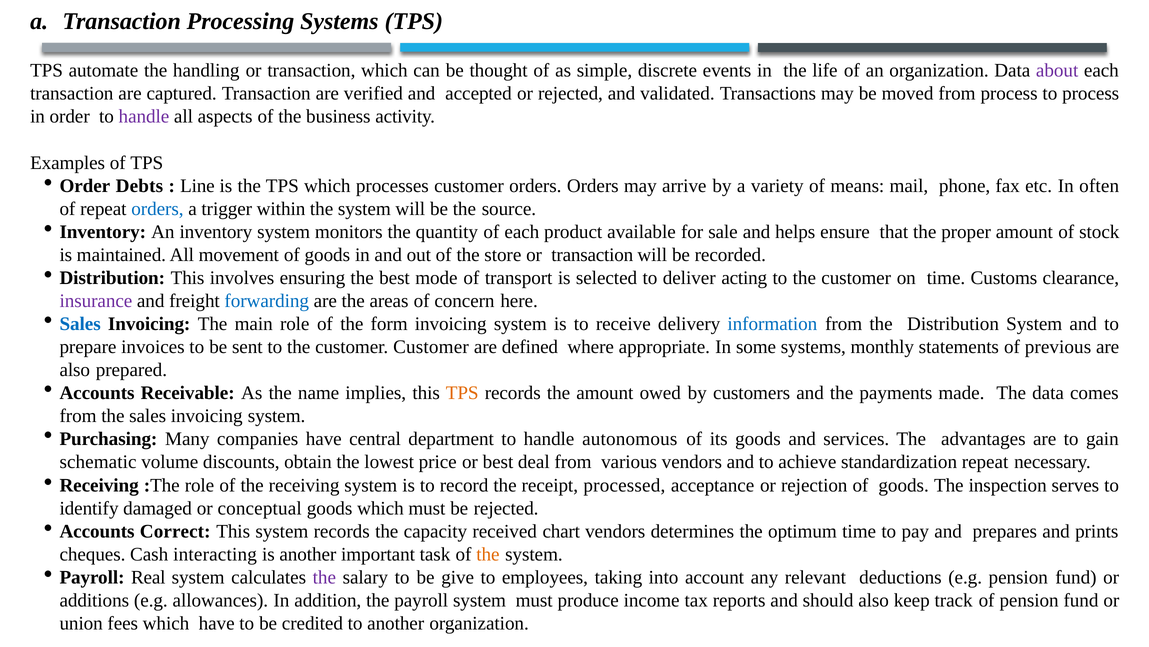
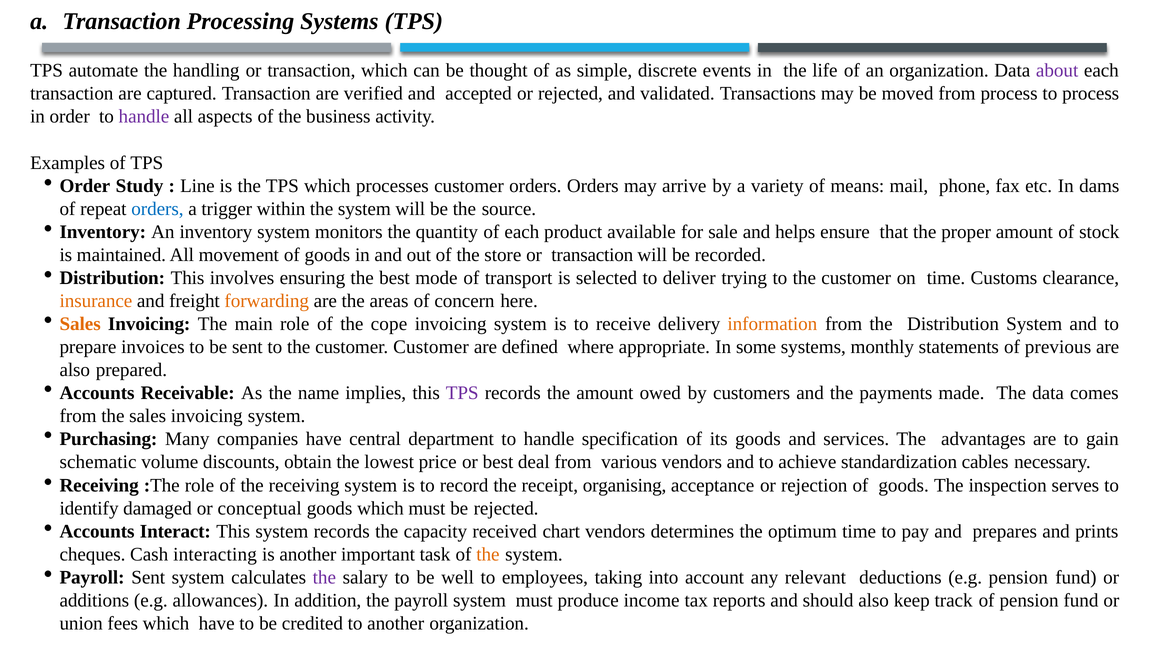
Debts: Debts -> Study (140, 186)
often: often -> dams (1099, 186)
acting: acting -> trying (744, 278)
insurance colour: purple -> orange (96, 301)
forwarding colour: blue -> orange (267, 301)
Sales colour: blue -> orange (80, 323)
form: form -> cope (389, 323)
information colour: blue -> orange (772, 323)
TPS colour: orange -> purple (462, 392)
autonomous: autonomous -> specification (630, 438)
standardization repeat: repeat -> cables (985, 461)
processed: processed -> organising (625, 485)
Correct: Correct -> Interact (175, 531)
Payroll Real: Real -> Sent (148, 577)
give: give -> well (458, 577)
